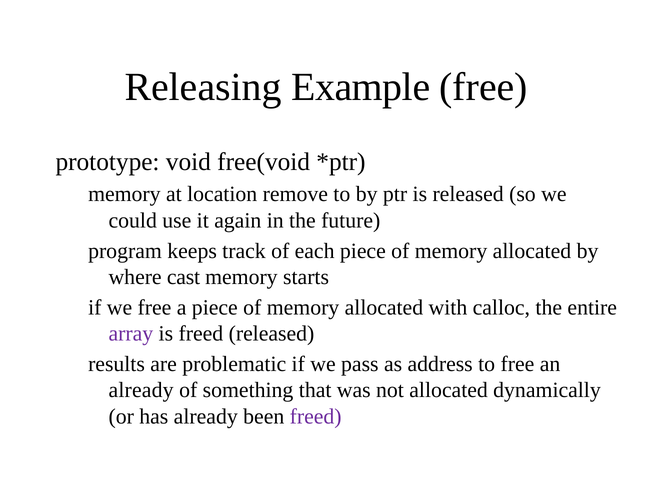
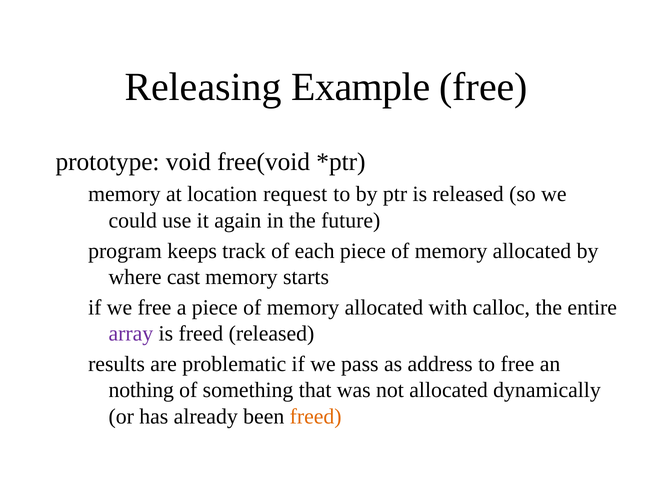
remove: remove -> request (295, 194)
already: already -> nothing (141, 390)
freed colour: purple -> orange (316, 416)
